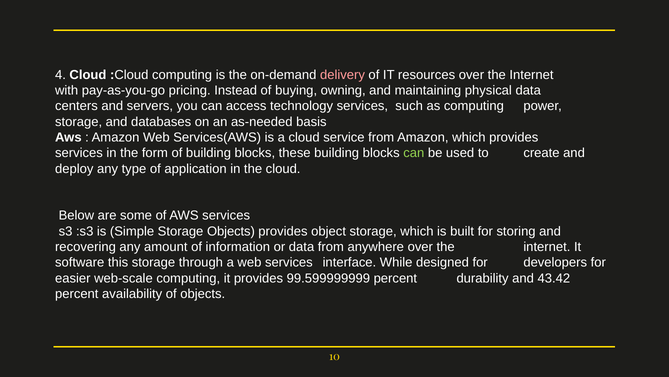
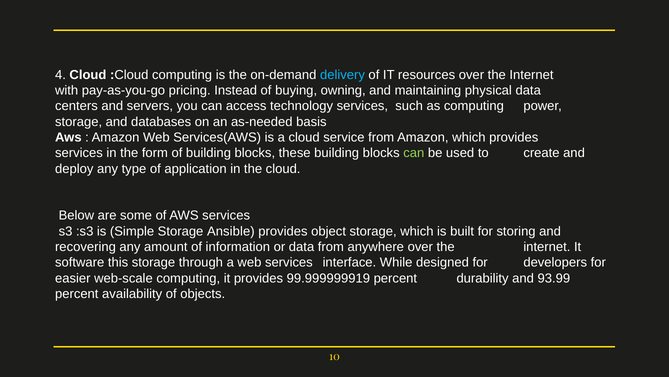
delivery colour: pink -> light blue (342, 75)
Storage Objects: Objects -> Ansible (231, 231)
99.599999999: 99.599999999 -> 99.999999919 (328, 278)
43.42: 43.42 -> 93.99 (554, 278)
